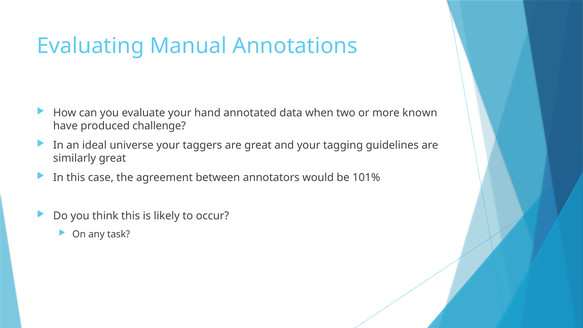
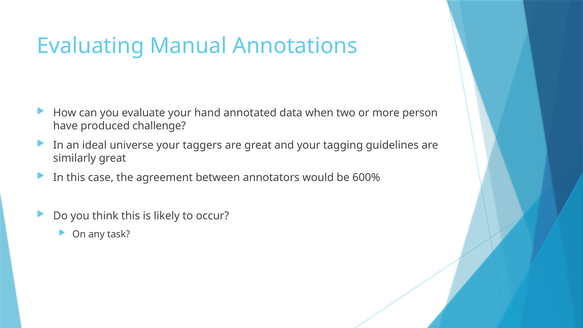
known: known -> person (420, 113)
101%: 101% -> 600% (366, 177)
